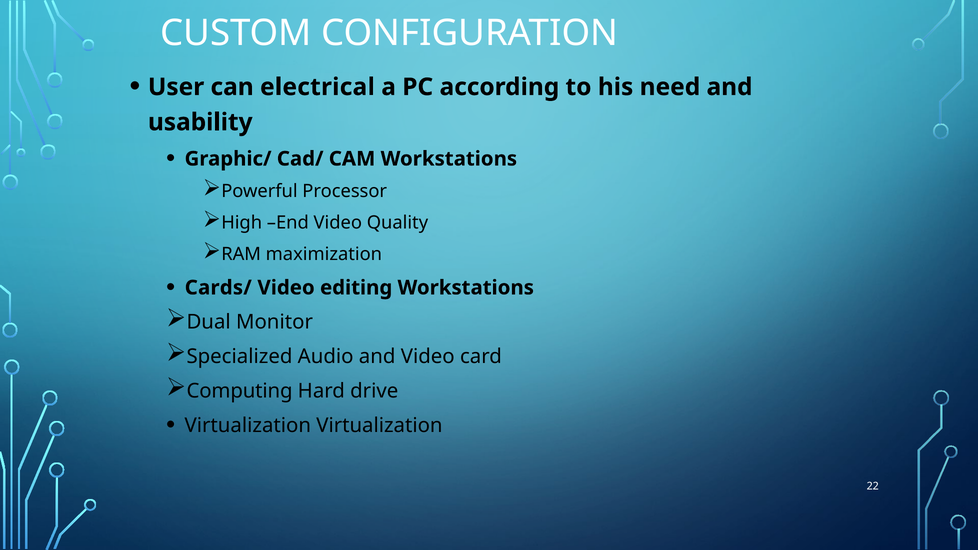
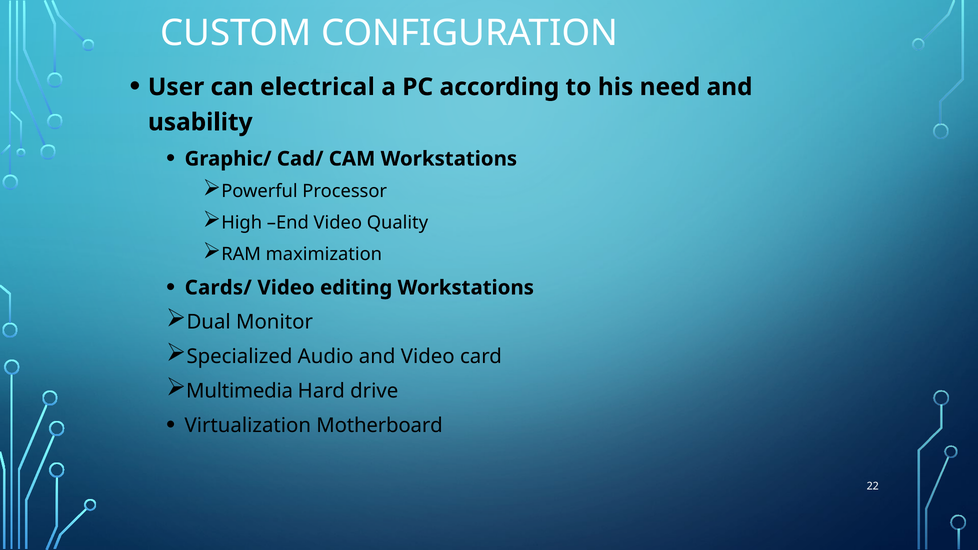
Computing: Computing -> Multimedia (240, 391)
Virtualization Virtualization: Virtualization -> Motherboard (380, 426)
